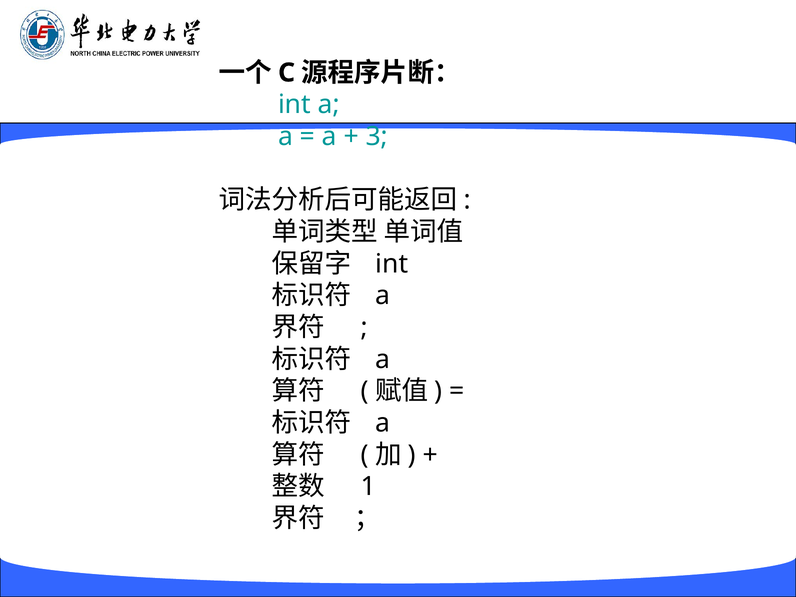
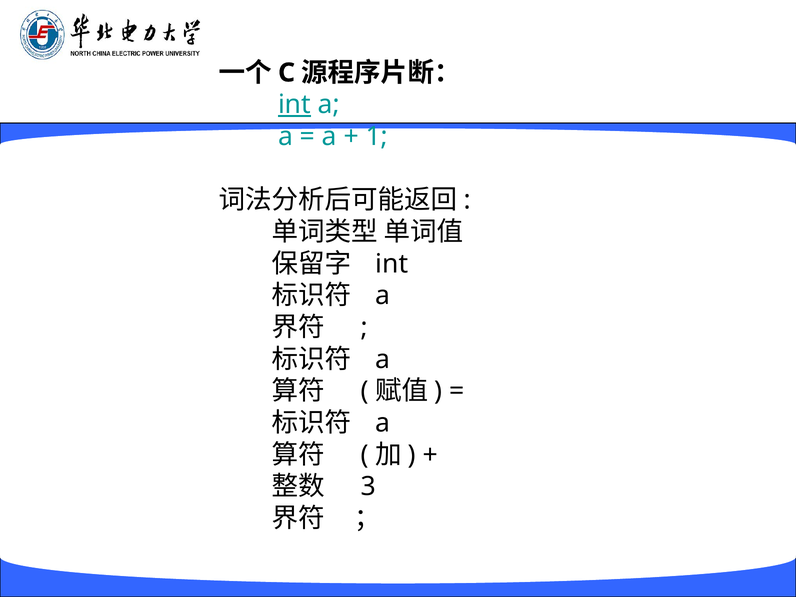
int underline: none -> present (294, 105)
3: 3 -> 1 (377, 136)
1: 1 -> 3 (368, 487)
